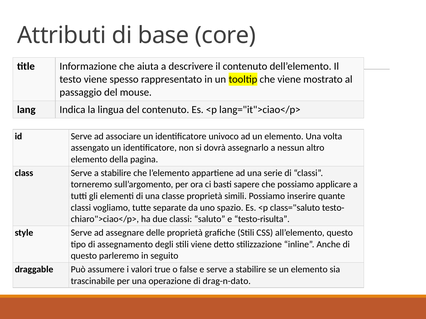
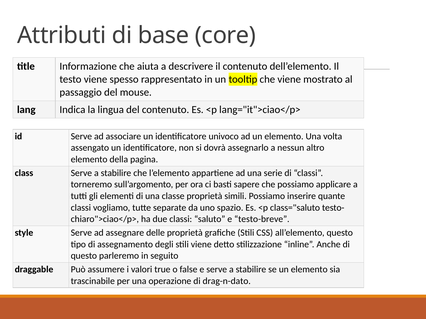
testo-risulta: testo-risulta -> testo-breve (262, 220)
